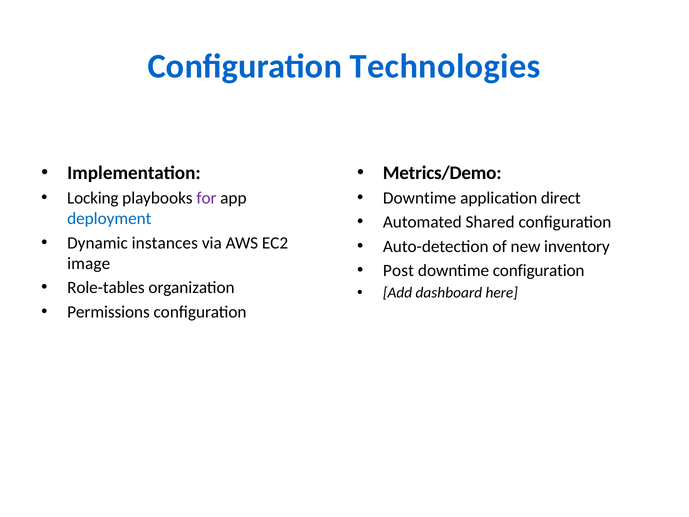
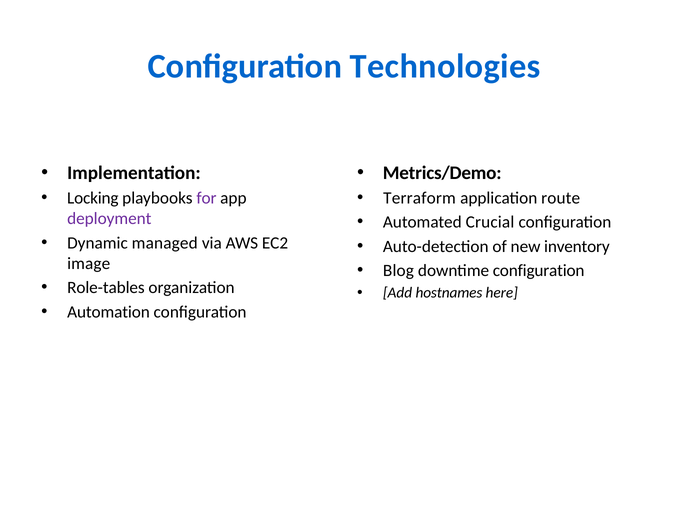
Downtime: Downtime -> Terraform (420, 198)
direct: direct -> route (561, 198)
deployment colour: blue -> purple (109, 219)
Shared: Shared -> Crucial (490, 222)
instances: instances -> managed (165, 243)
Post: Post -> Blog (398, 270)
dashboard: dashboard -> hostnames (449, 293)
Permissions: Permissions -> Automation (109, 312)
